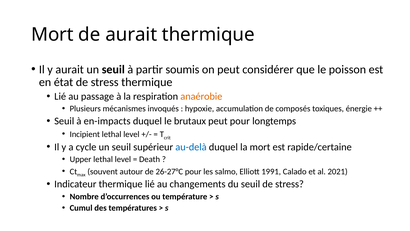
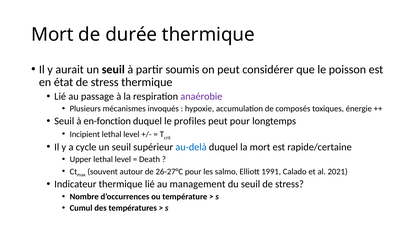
de aurait: aurait -> durée (131, 34)
anaérobie colour: orange -> purple (201, 96)
en-impacts: en-impacts -> en-fonction (107, 121)
brutaux: brutaux -> profiles (190, 121)
changements: changements -> management (198, 184)
